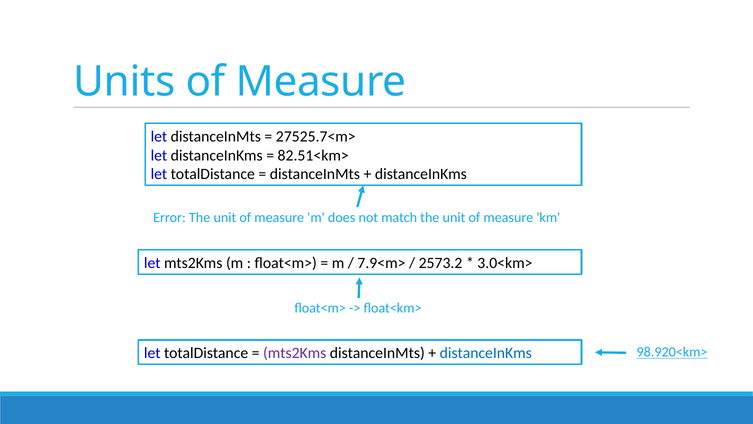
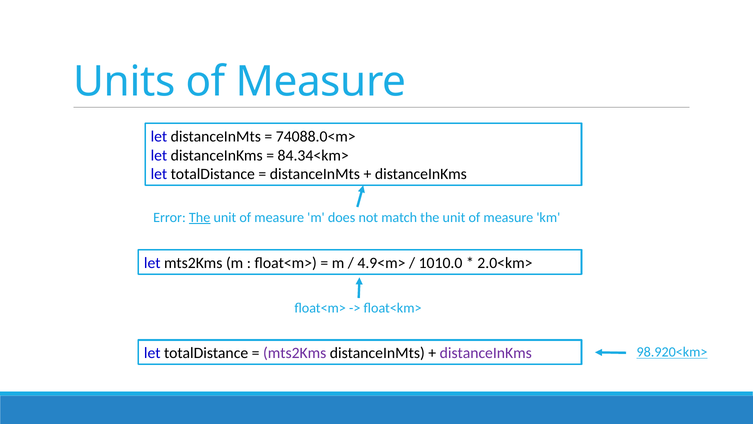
27525.7<m>: 27525.7<m> -> 74088.0<m> (316, 136)
82.51<km>: 82.51<km> -> 84.34<km> (313, 155)
The underline: none -> present (200, 217)
7.9<m>: 7.9<m> -> 4.9<m> (381, 263)
2573.2: 2573.2 -> 1010.0 (441, 263)
3.0<km>: 3.0<km> -> 2.0<km> (505, 263)
distanceInKms colour: blue -> purple (486, 353)
